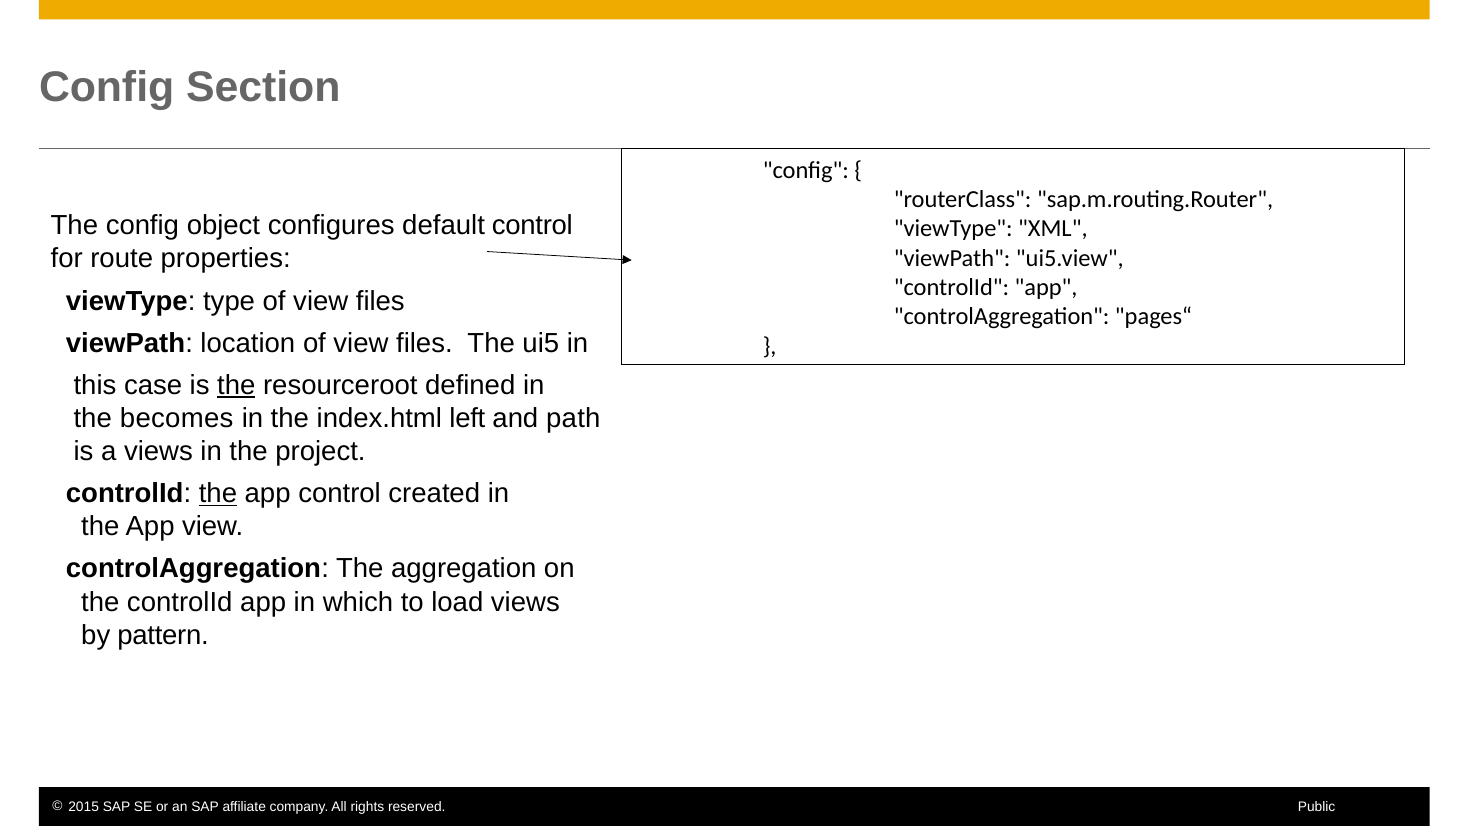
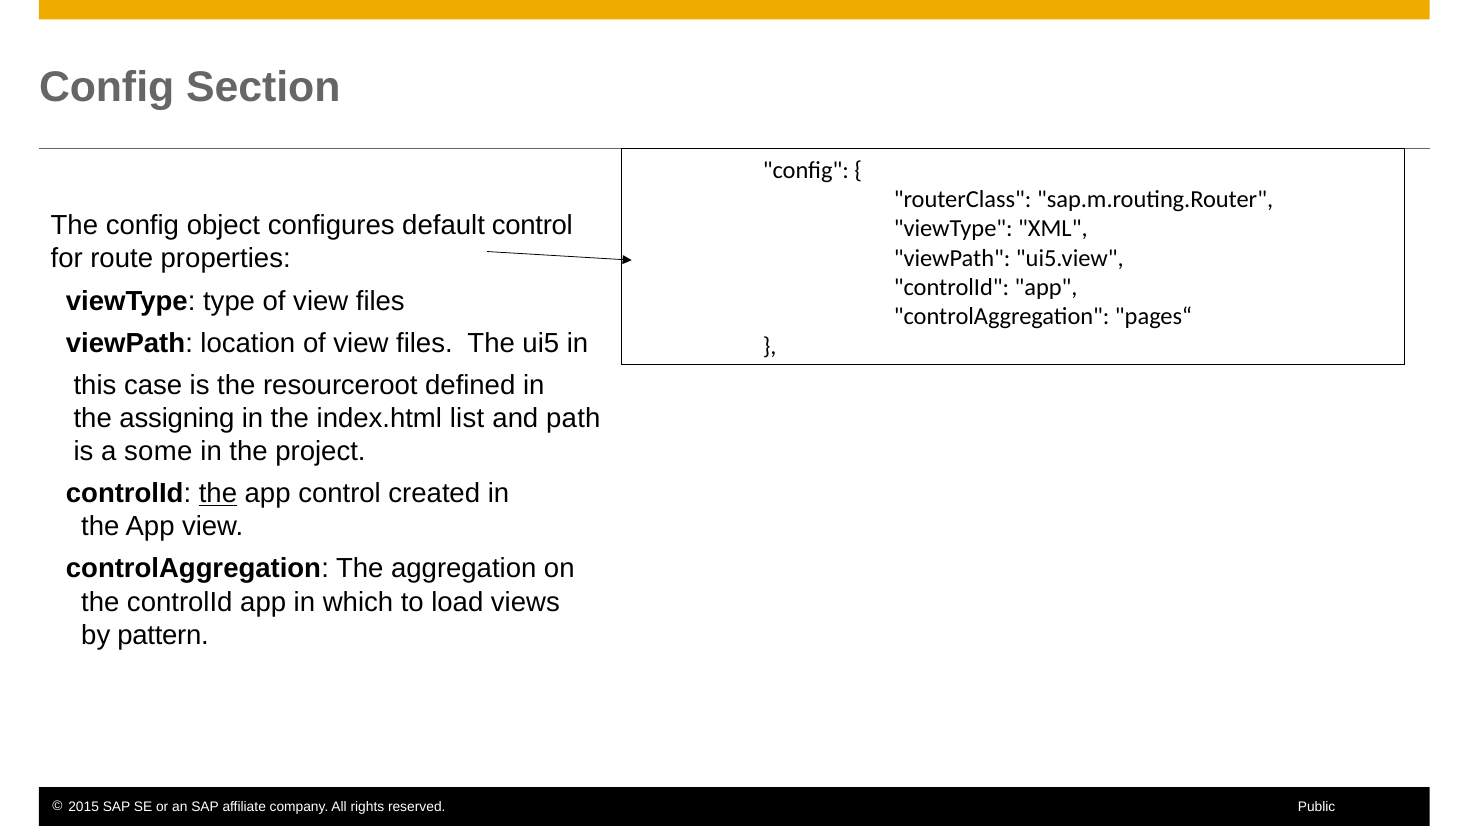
the underline: present -> none (236, 385)
becomes: becomes -> assigning (177, 419)
left: left -> list (467, 419)
a views: views -> some (158, 452)
